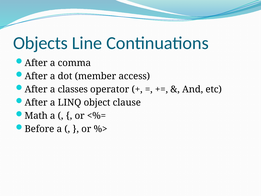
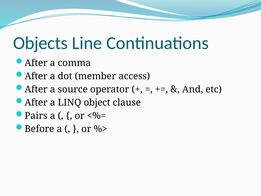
classes: classes -> source (73, 89)
Math: Math -> Pairs (36, 116)
